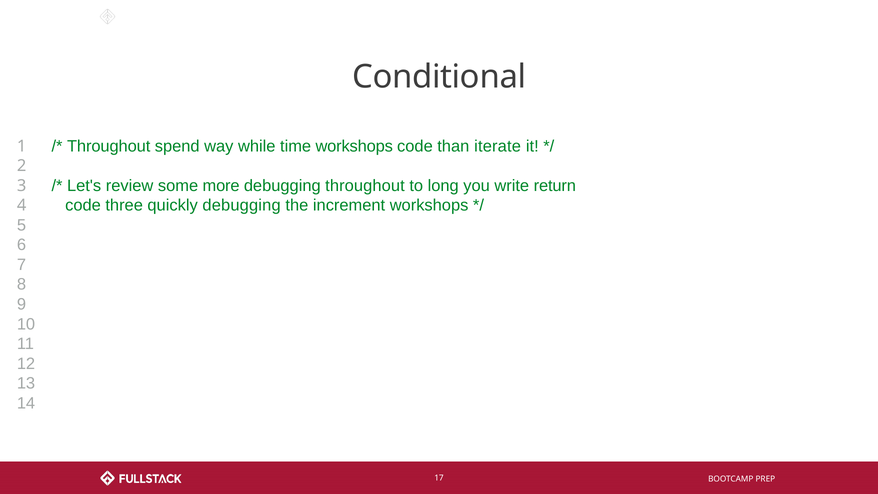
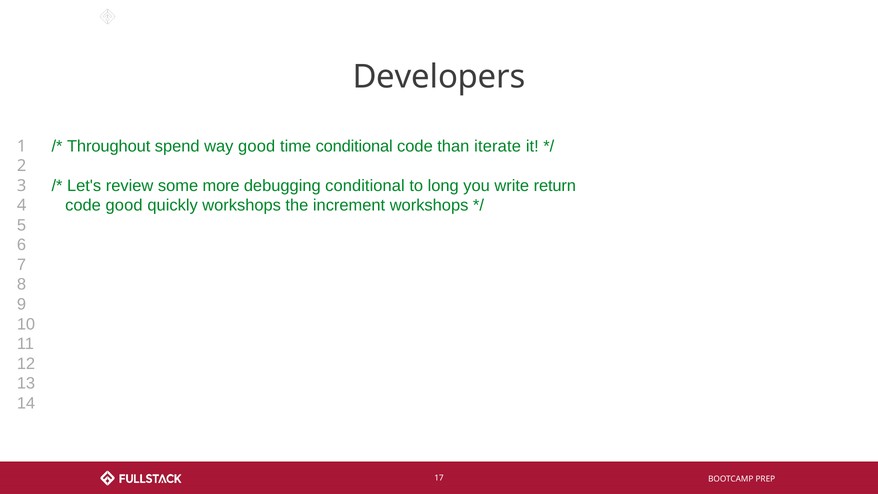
Conditional: Conditional -> Developers (439, 77)
way while: while -> good (257, 146)
time workshops: workshops -> conditional (354, 146)
debugging throughout: throughout -> conditional (365, 186)
code three: three -> good (124, 205)
quickly debugging: debugging -> workshops (242, 205)
